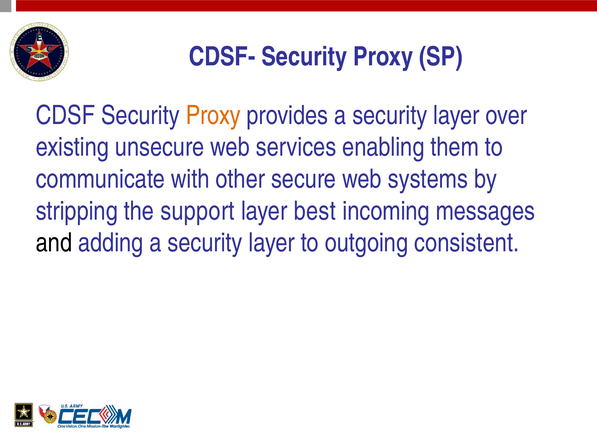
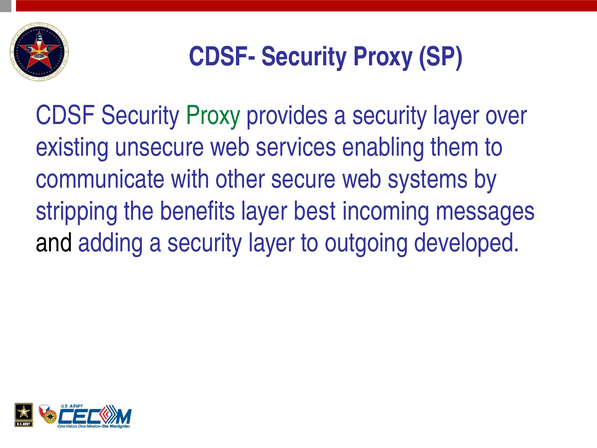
Proxy colour: orange -> green (213, 115)
support: support -> benefits (198, 211)
consistent: consistent -> developed (467, 243)
